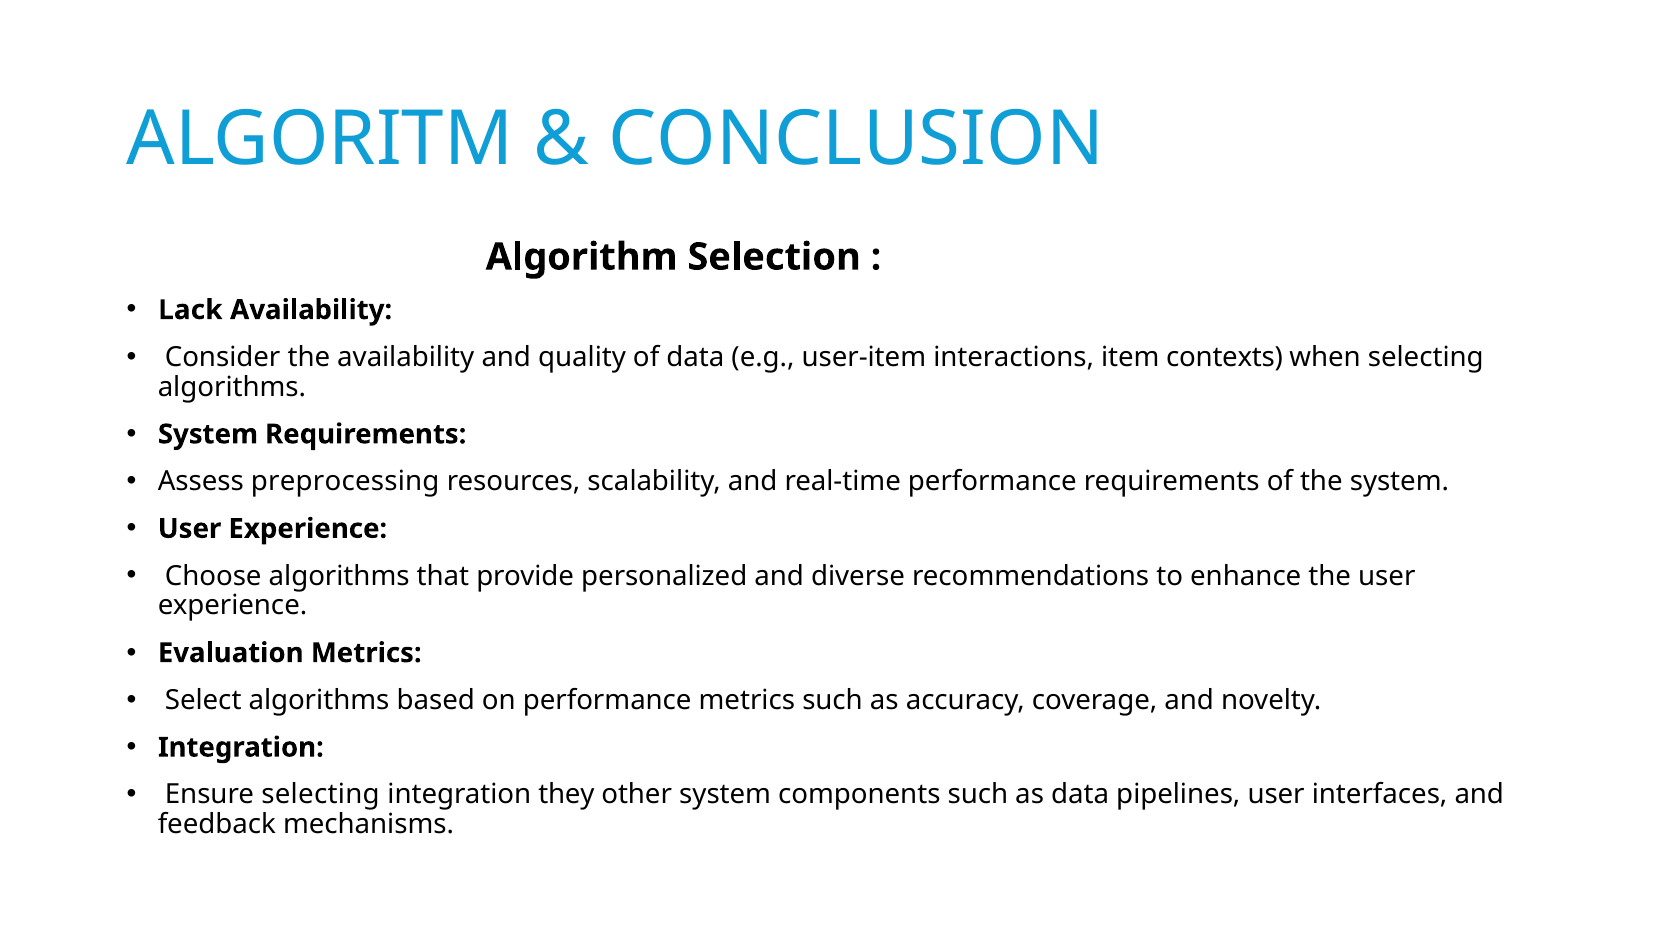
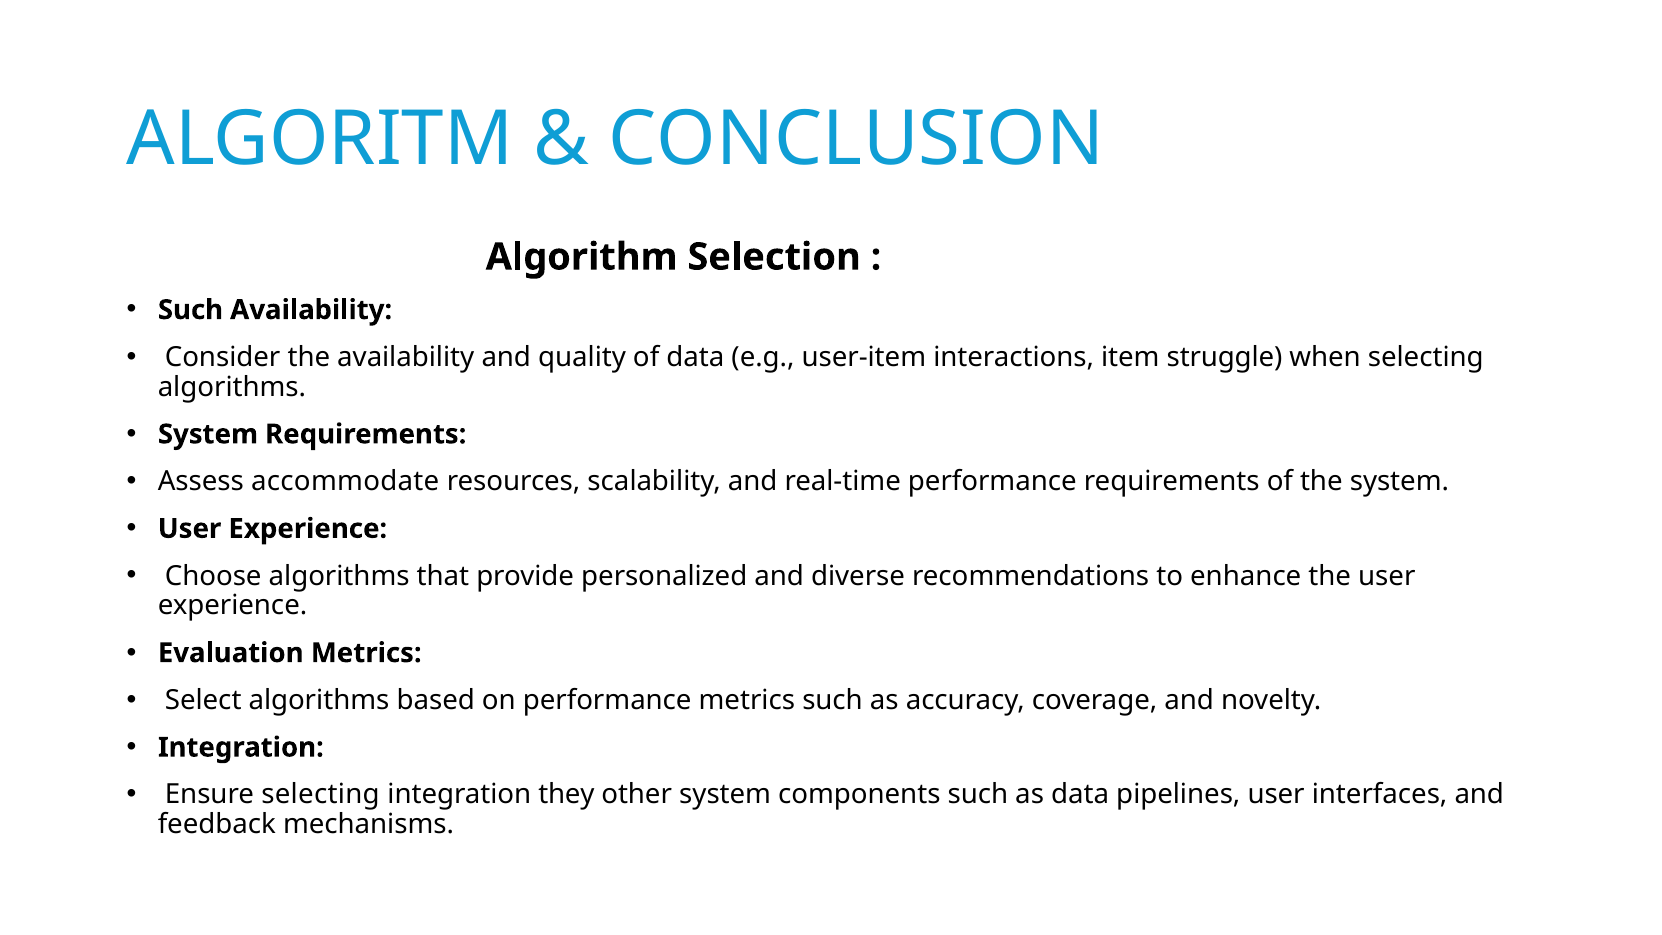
Lack: Lack -> Such (191, 310)
contexts: contexts -> struggle (1225, 357)
preprocessing: preprocessing -> accommodate (345, 481)
